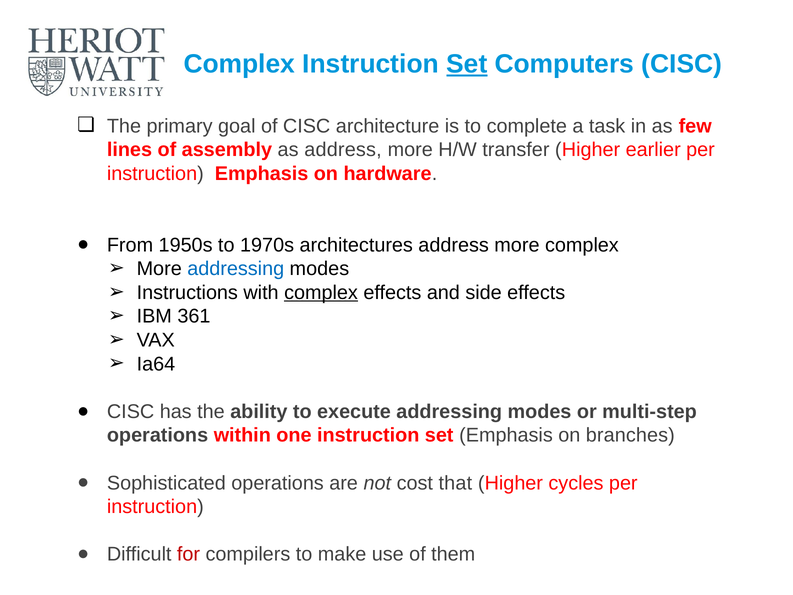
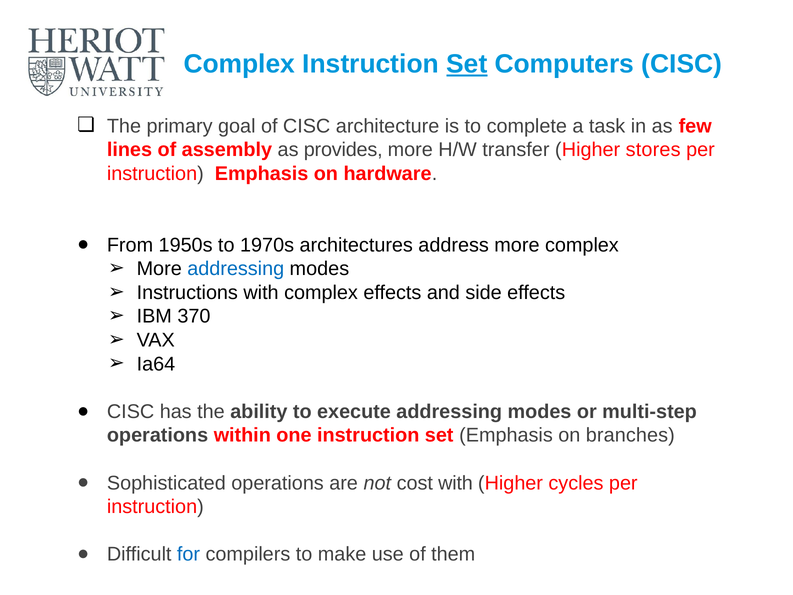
as address: address -> provides (343, 150)
earlier: earlier -> stores (653, 150)
complex underline: present -> none (321, 292)
361: 361 -> 370 (194, 316)
cost that: that -> with (456, 483)
for colour: red -> blue (188, 554)
